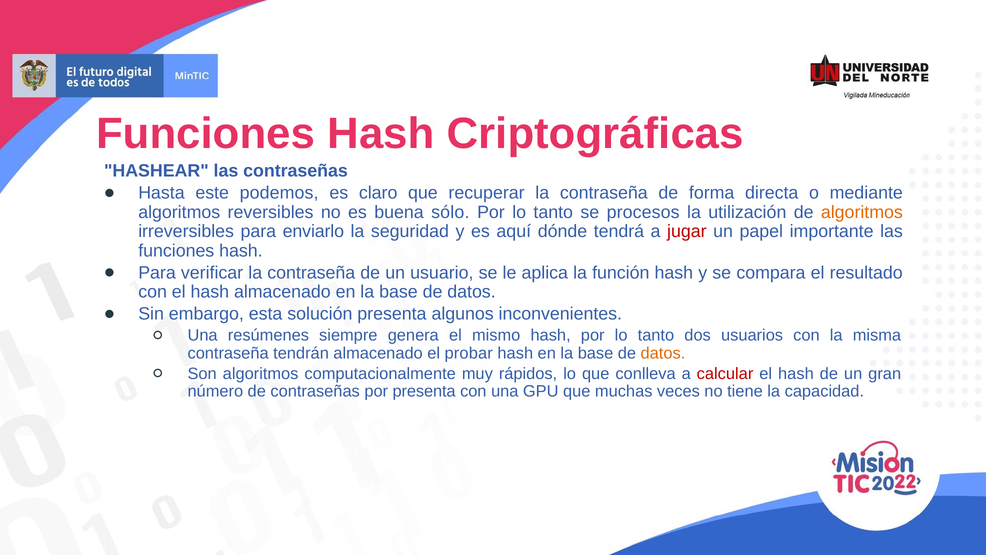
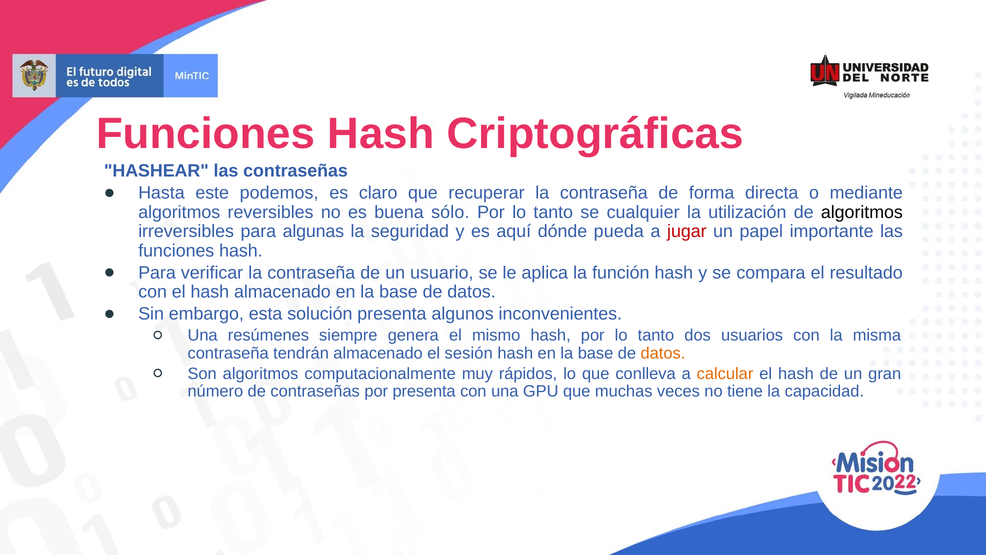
procesos: procesos -> cualquier (643, 212)
algoritmos colour: orange -> black (862, 212)
enviarlo: enviarlo -> algunas (313, 231)
tendrá: tendrá -> pueda (619, 231)
probar: probar -> sesión (469, 353)
calcular colour: red -> orange (725, 373)
